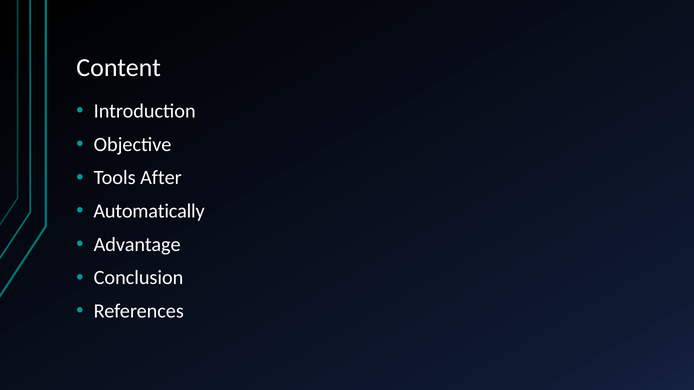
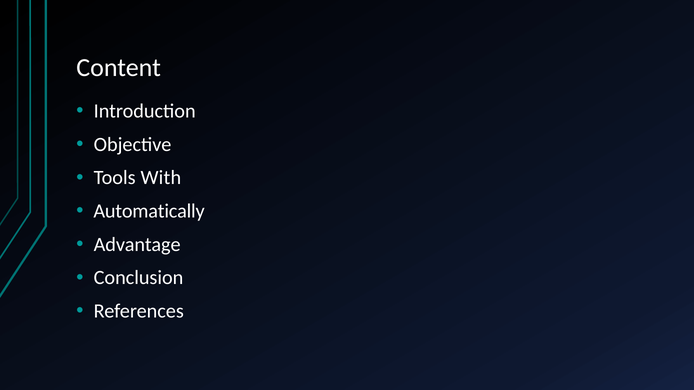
After: After -> With (161, 178)
